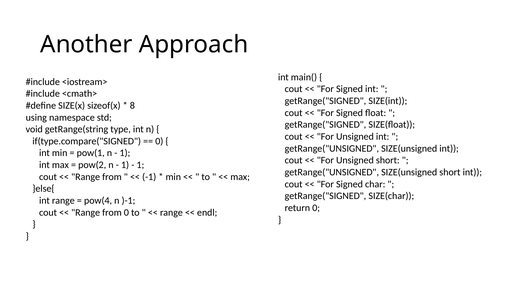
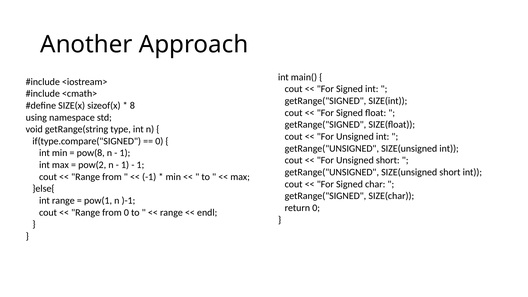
pow(1: pow(1 -> pow(8 (91, 153)
pow(4: pow(4 -> pow(1 (98, 201)
